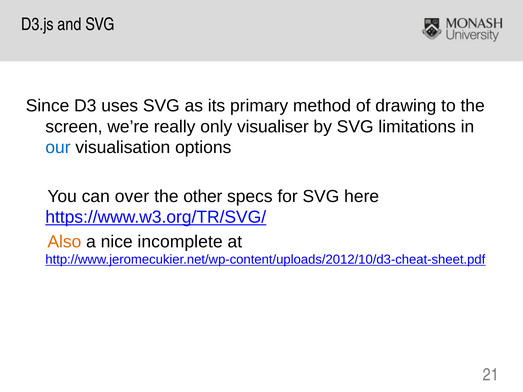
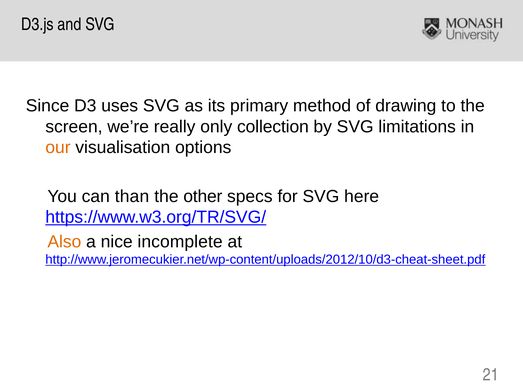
visualiser: visualiser -> collection (273, 127)
our colour: blue -> orange (58, 148)
over: over -> than (132, 196)
